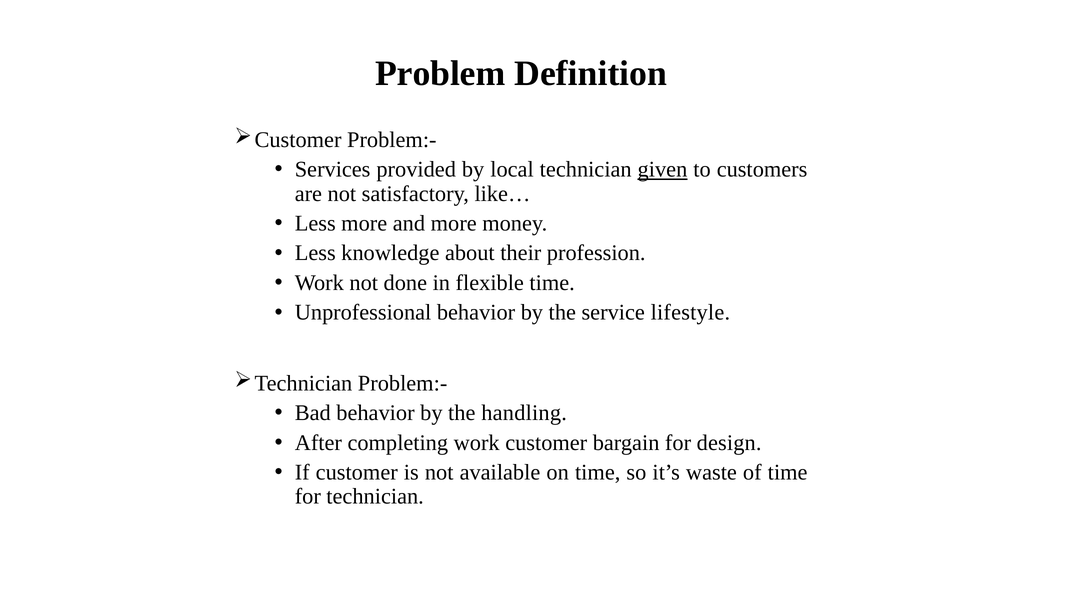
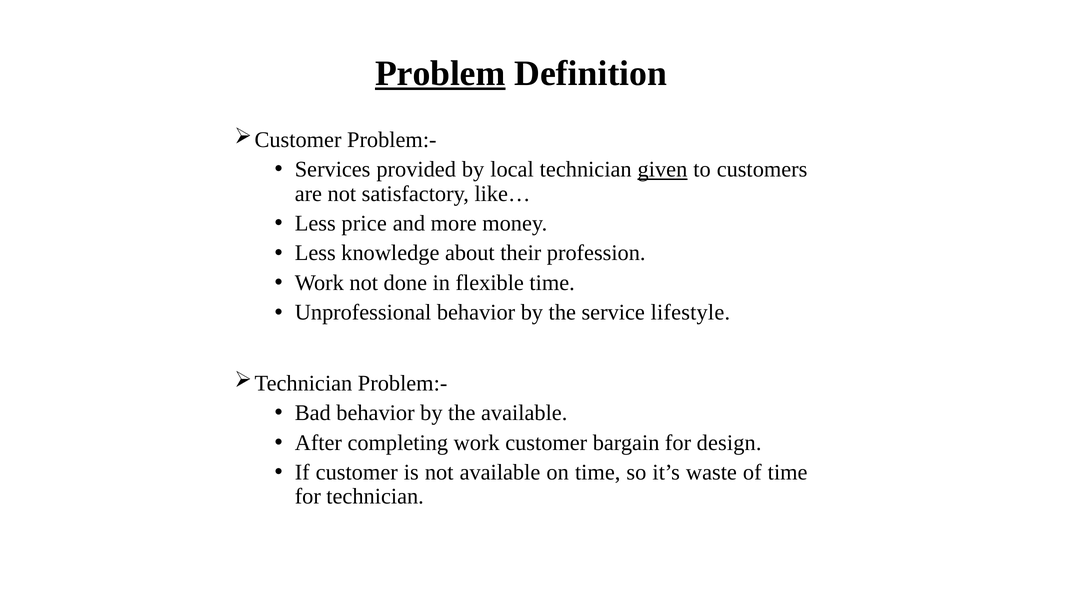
Problem underline: none -> present (440, 73)
Less more: more -> price (364, 223)
the handling: handling -> available (524, 413)
